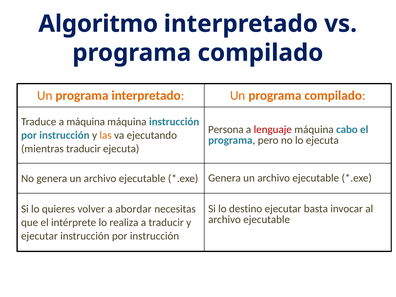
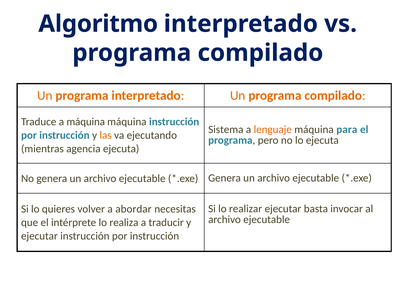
Persona: Persona -> Sistema (226, 129)
lenguaje colour: red -> orange (273, 129)
cabo: cabo -> para (347, 129)
mientras traducir: traducir -> agencia (83, 149)
destino: destino -> realizar (246, 209)
